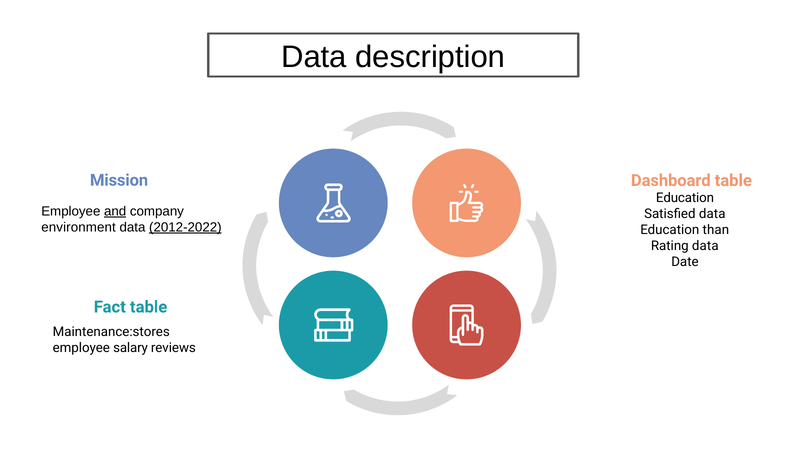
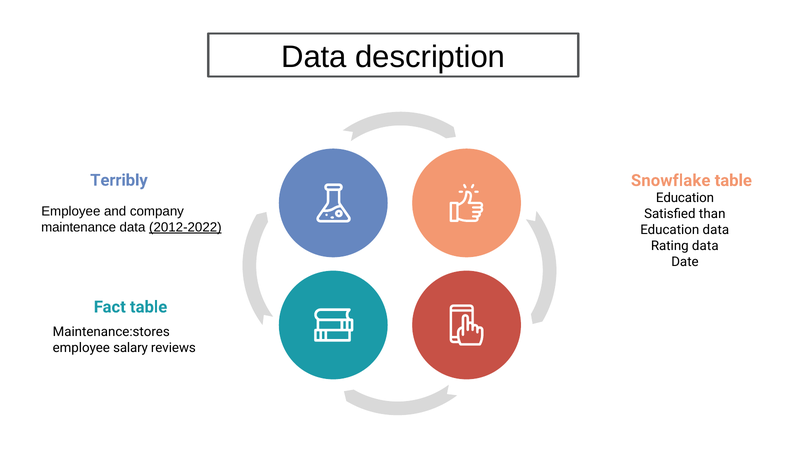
Mission: Mission -> Terribly (119, 180)
Dashboard: Dashboard -> Snowflake (671, 181)
and underline: present -> none (115, 212)
Satisfied data: data -> than (712, 214)
environment: environment -> maintenance (79, 228)
Education than: than -> data (716, 230)
